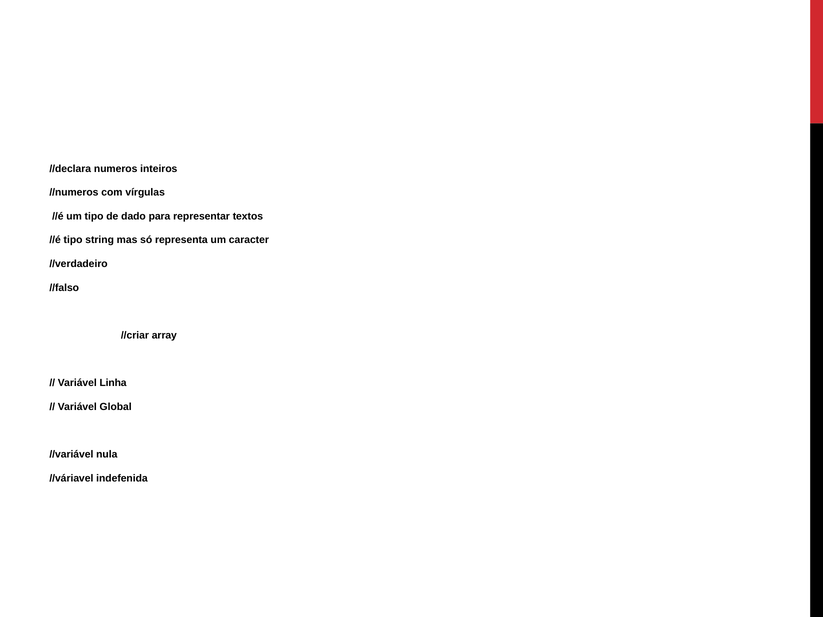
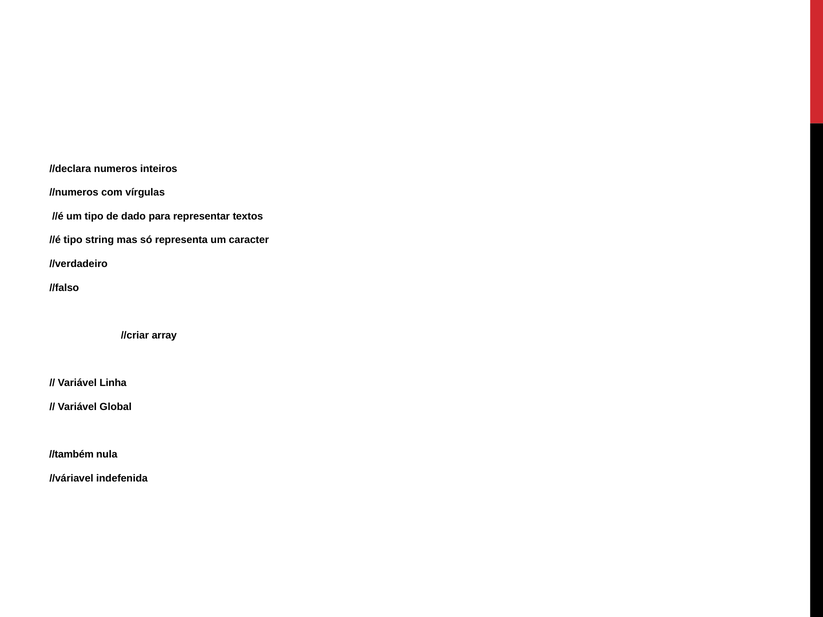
//variável: //variável -> //também (71, 455)
